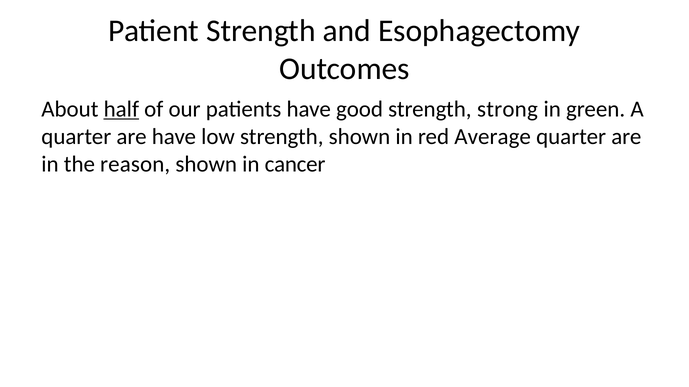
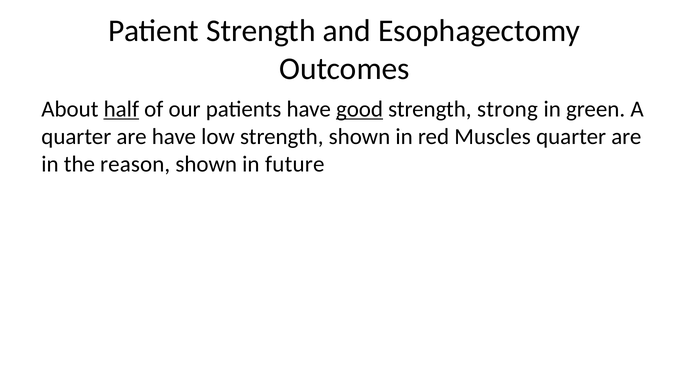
good underline: none -> present (360, 109)
Average: Average -> Muscles (493, 137)
cancer: cancer -> future (295, 164)
